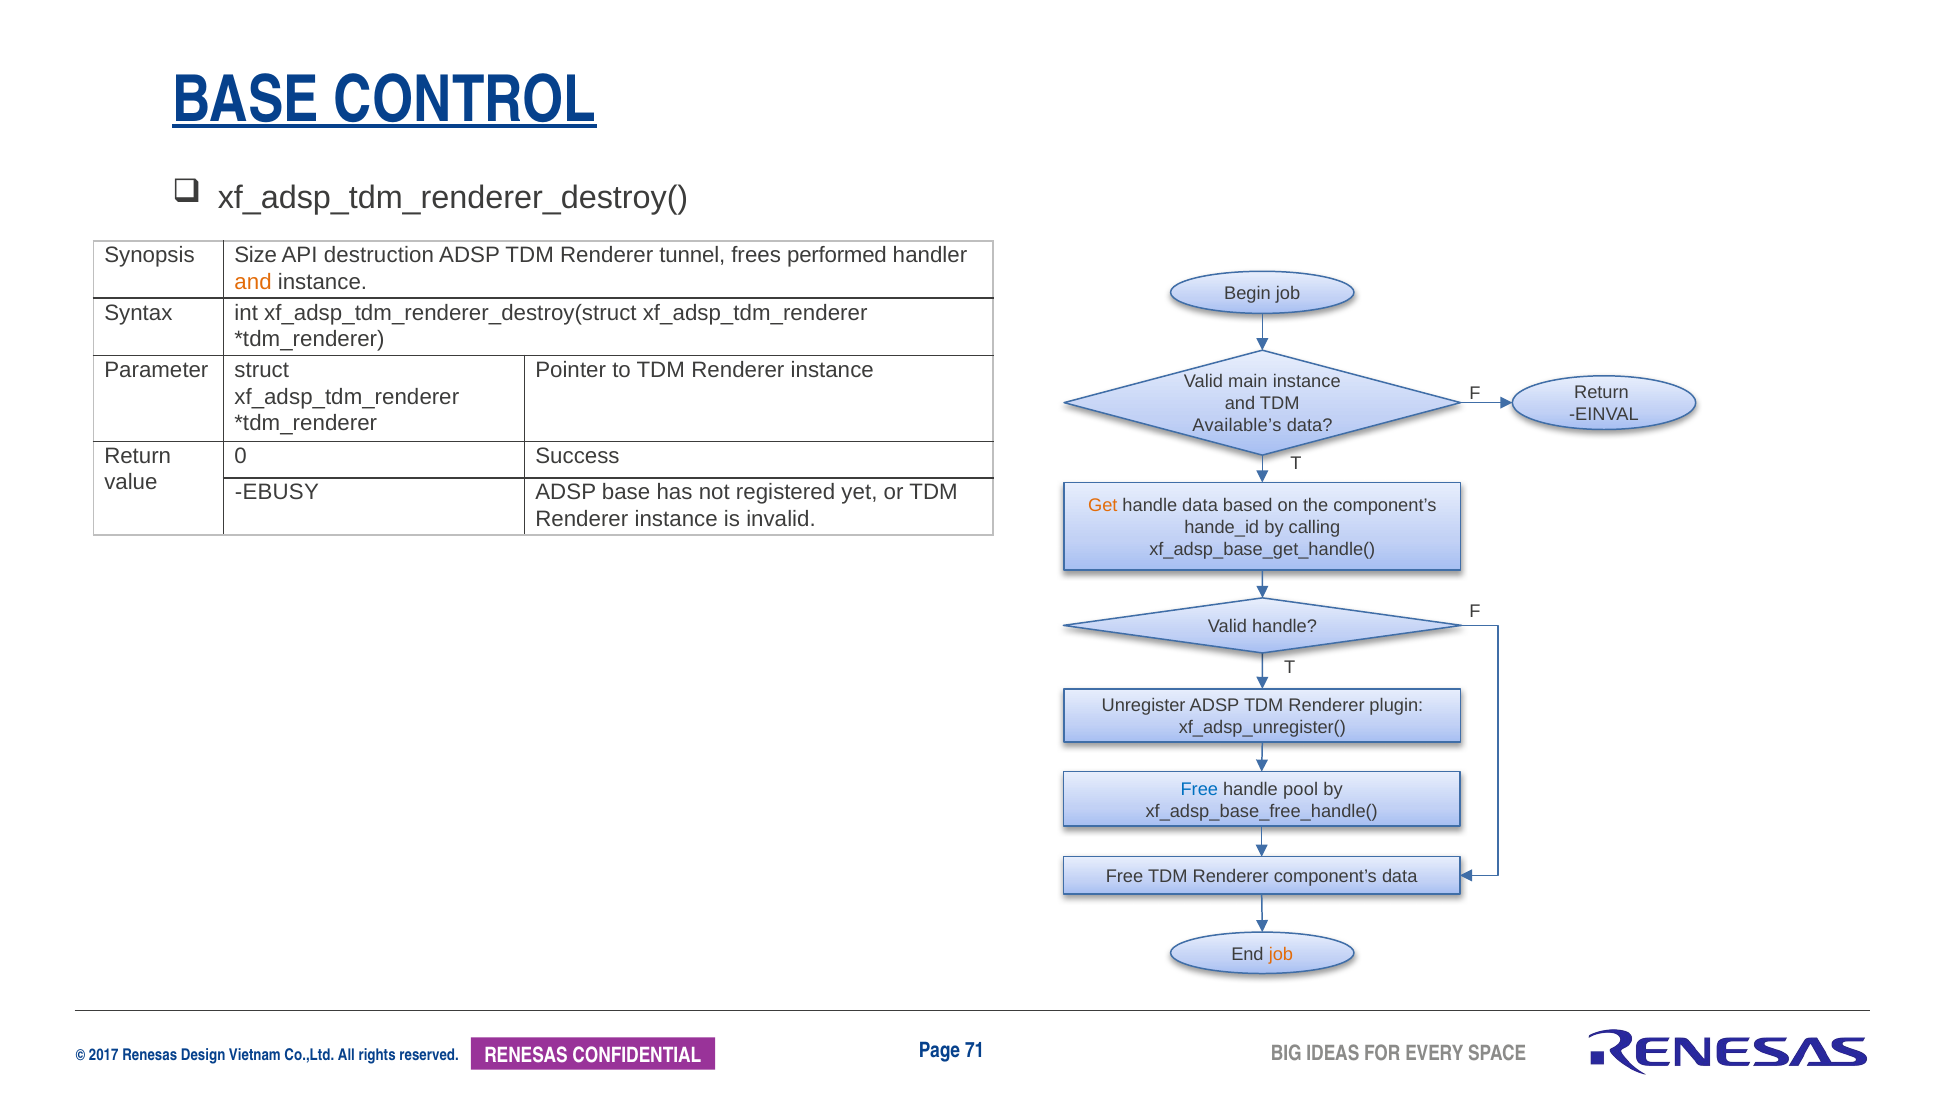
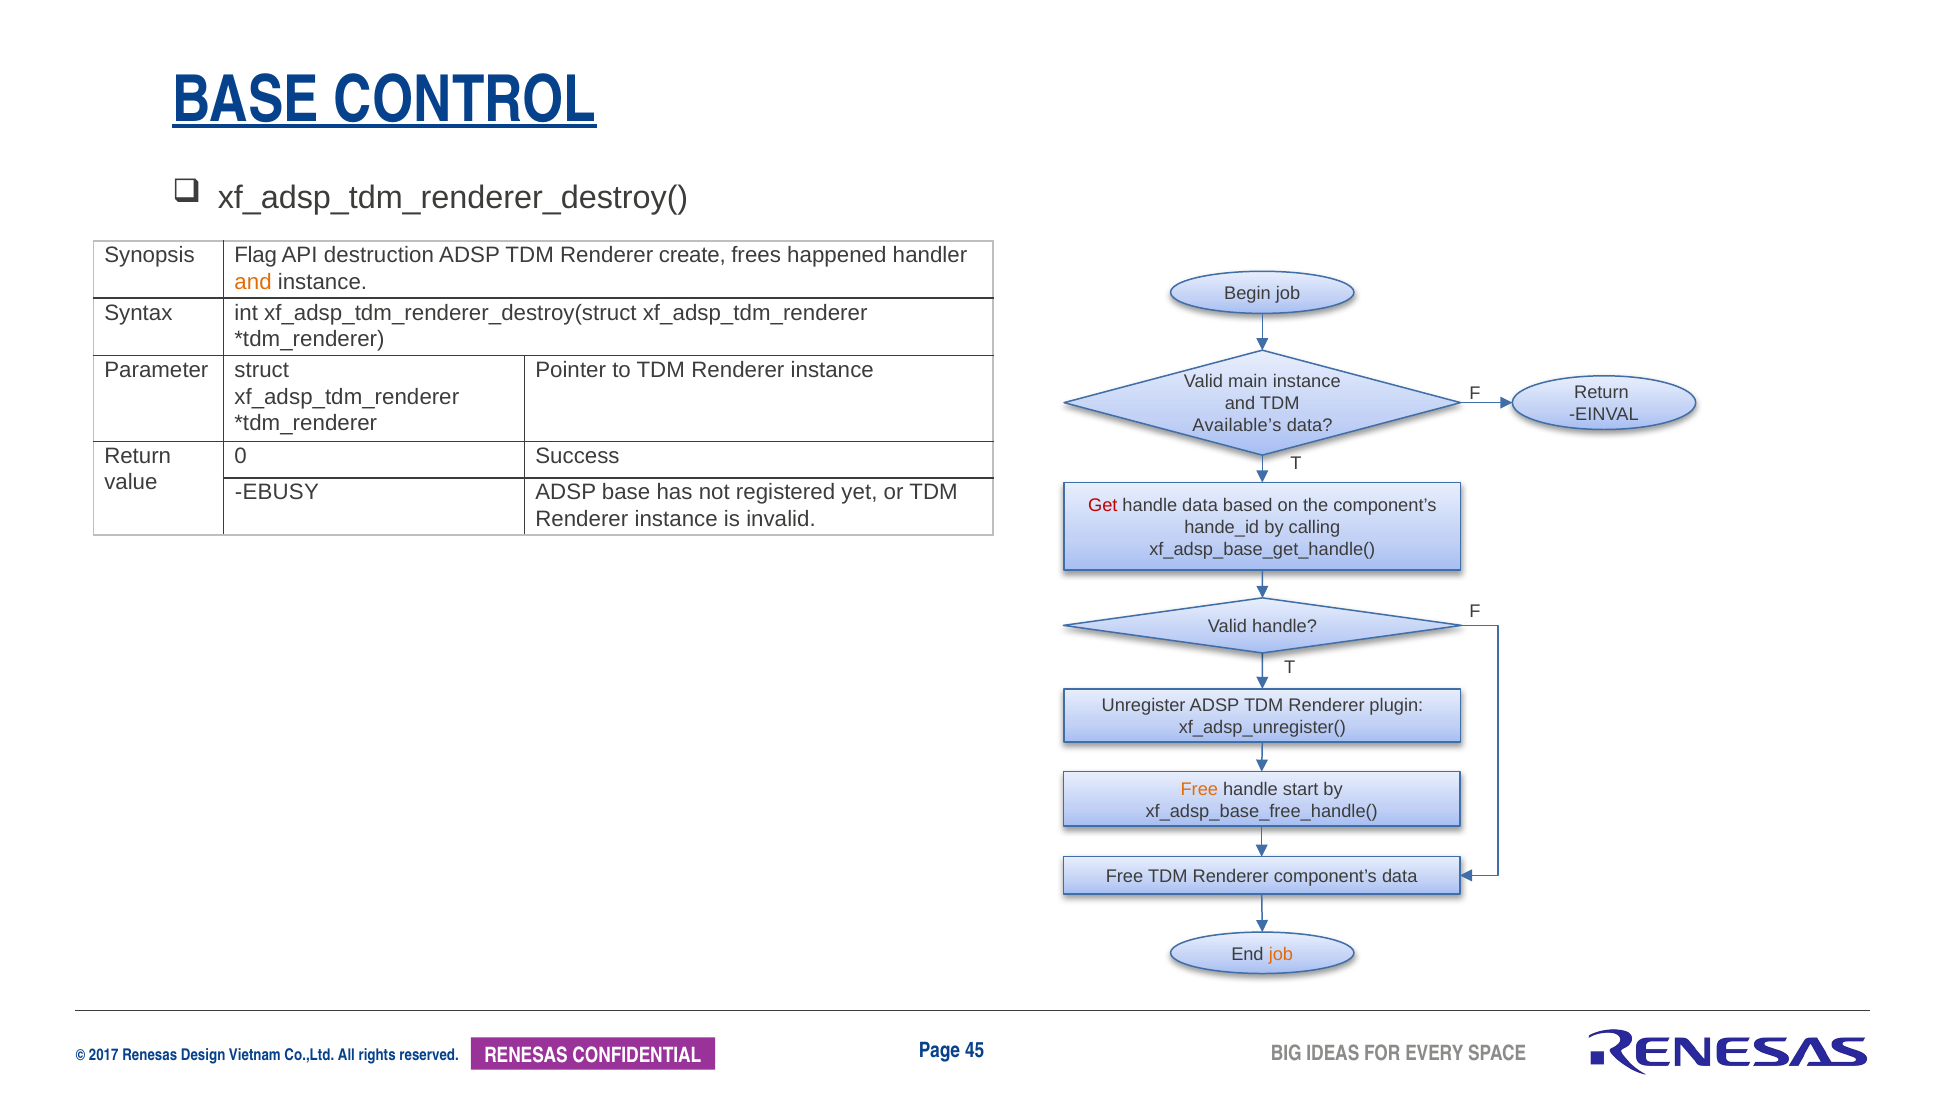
Size: Size -> Flag (256, 256)
tunnel: tunnel -> create (692, 256)
performed: performed -> happened (837, 256)
Get colour: orange -> red (1103, 506)
Free colour: blue -> orange (1199, 789)
pool: pool -> start (1301, 789)
71: 71 -> 45 (975, 1051)
